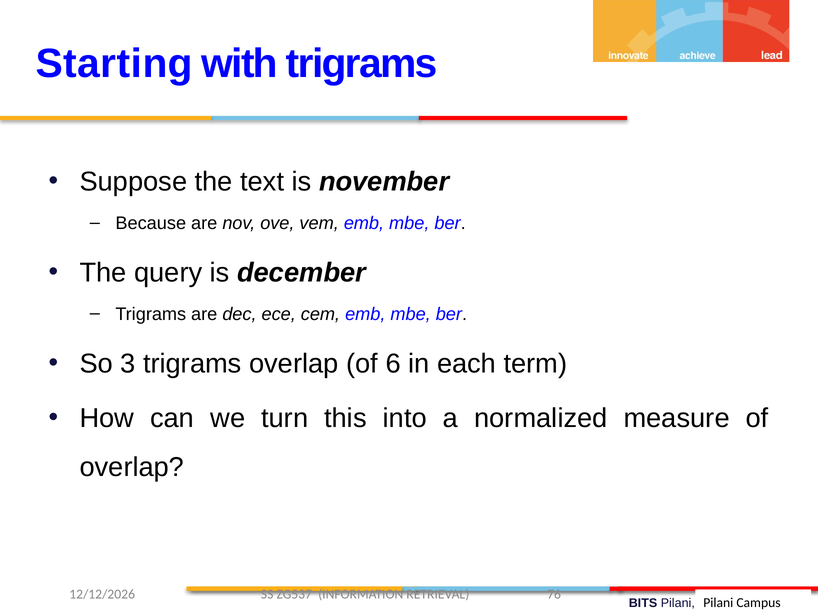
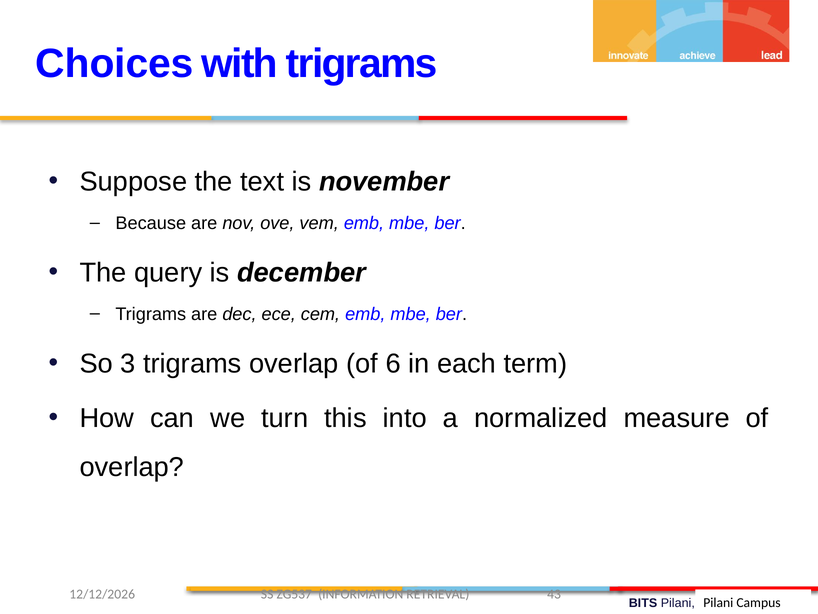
Starting: Starting -> Choices (115, 64)
76: 76 -> 43 (554, 594)
